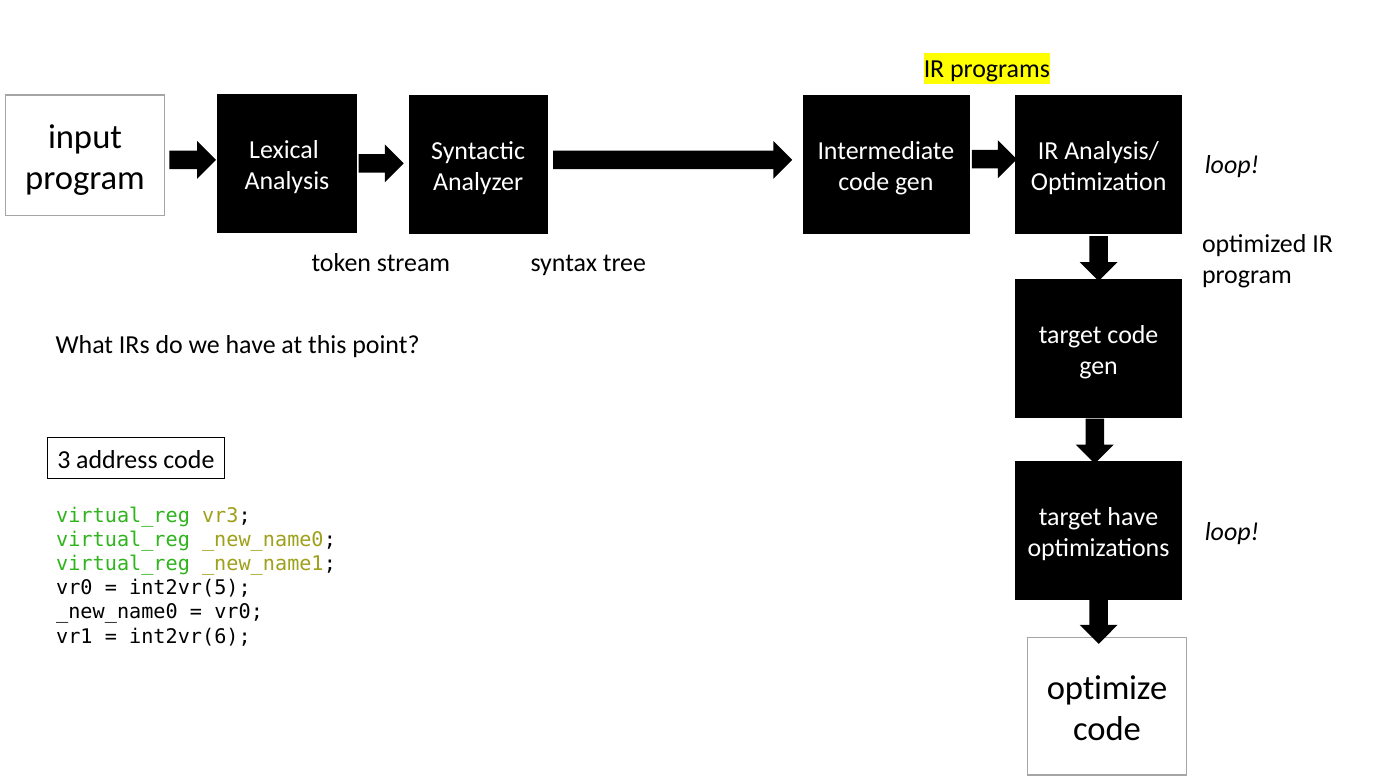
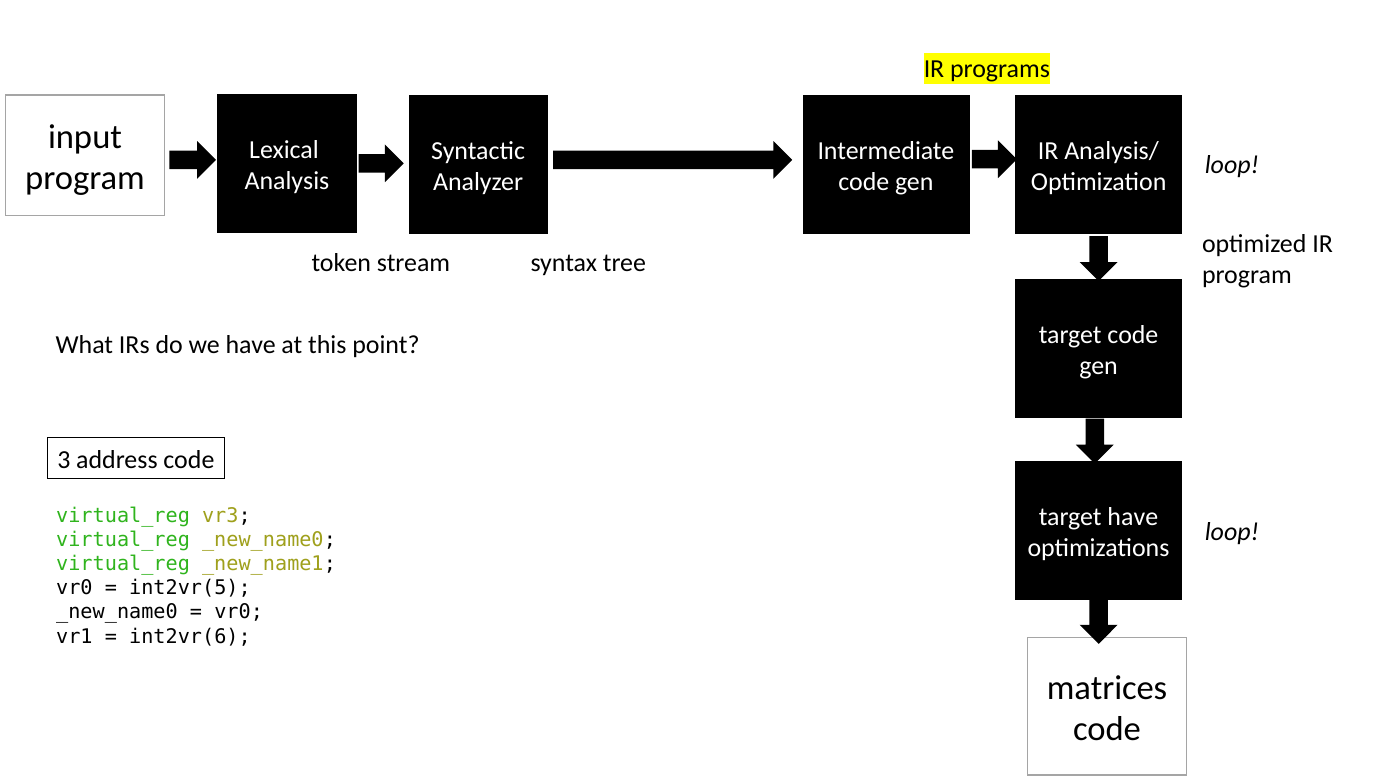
optimize: optimize -> matrices (1107, 688)
